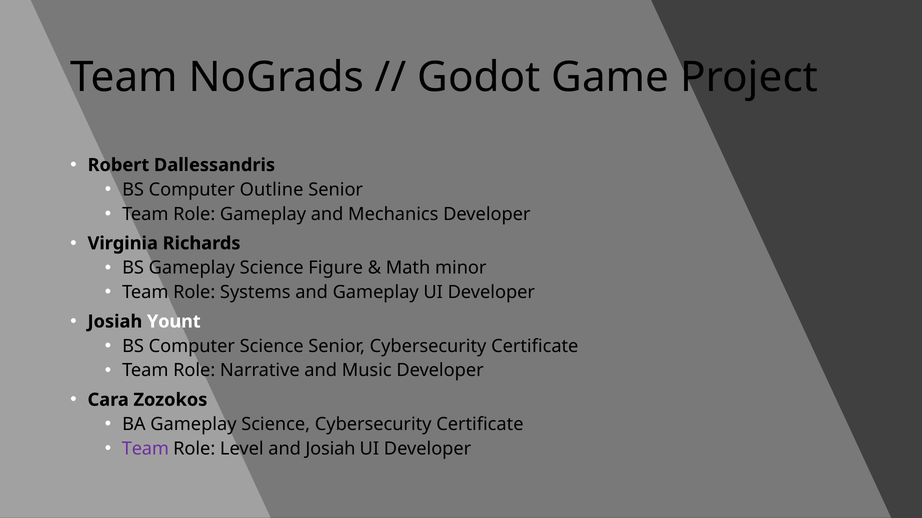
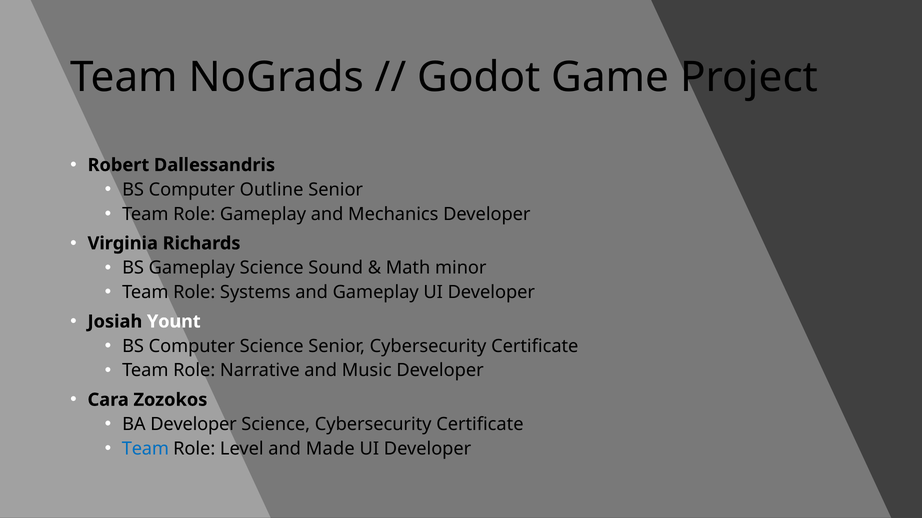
Figure: Figure -> Sound (336, 268)
BA Gameplay: Gameplay -> Developer (194, 425)
Team colour: purple -> blue (145, 449)
and Josiah: Josiah -> Made (330, 449)
